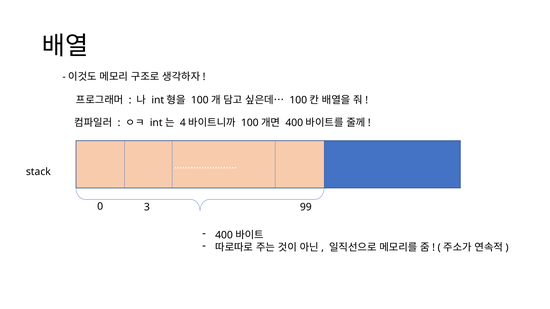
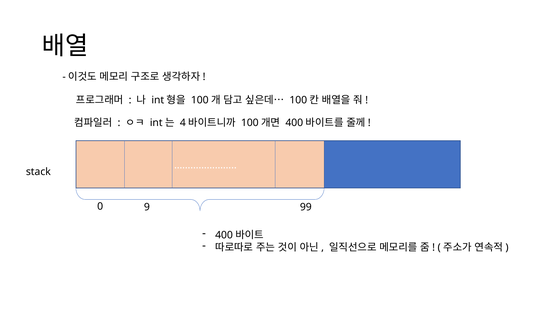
3: 3 -> 9 (147, 207)
